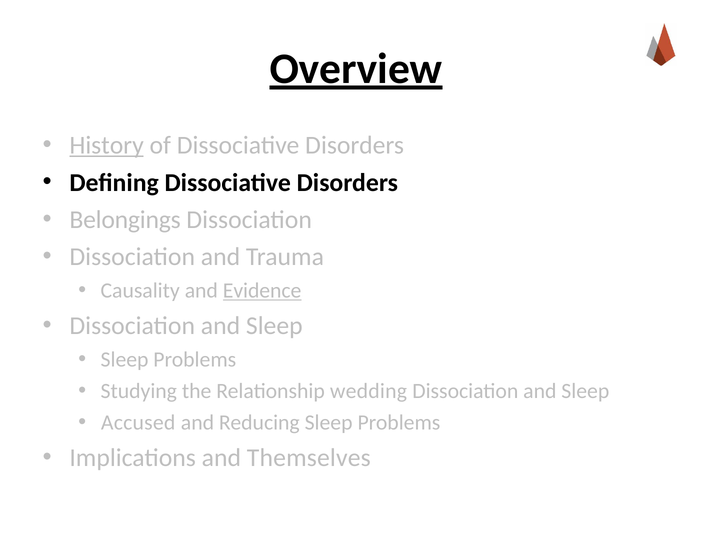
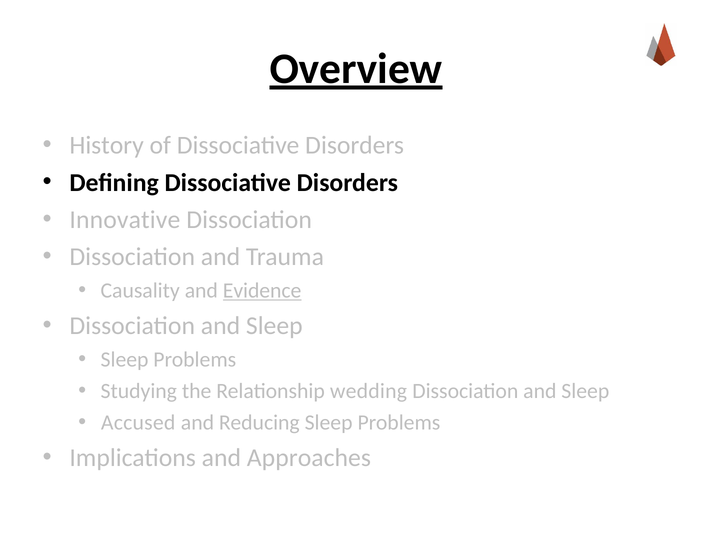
History underline: present -> none (107, 145)
Belongings: Belongings -> Innovative (125, 220)
Themselves: Themselves -> Approaches (309, 458)
